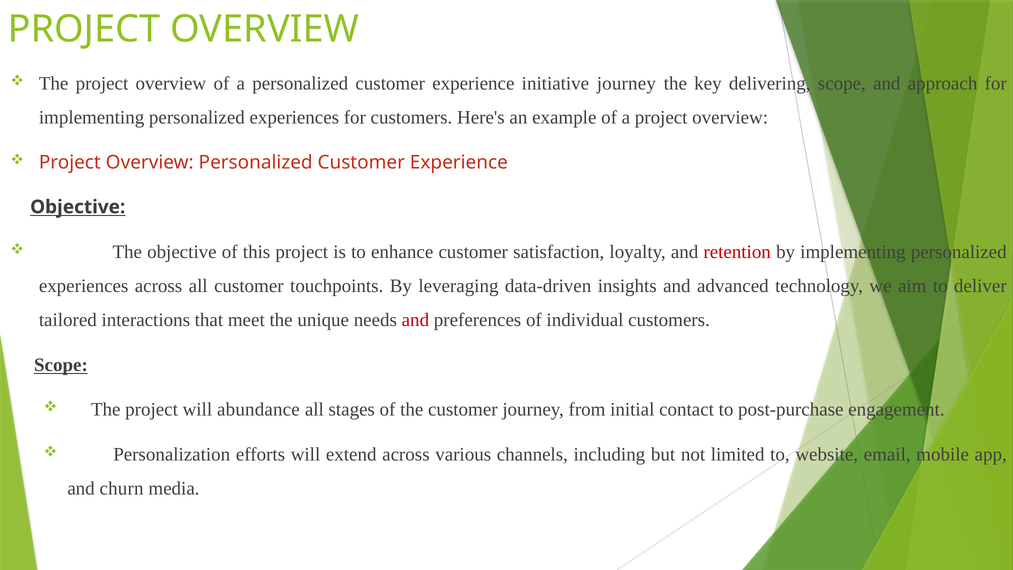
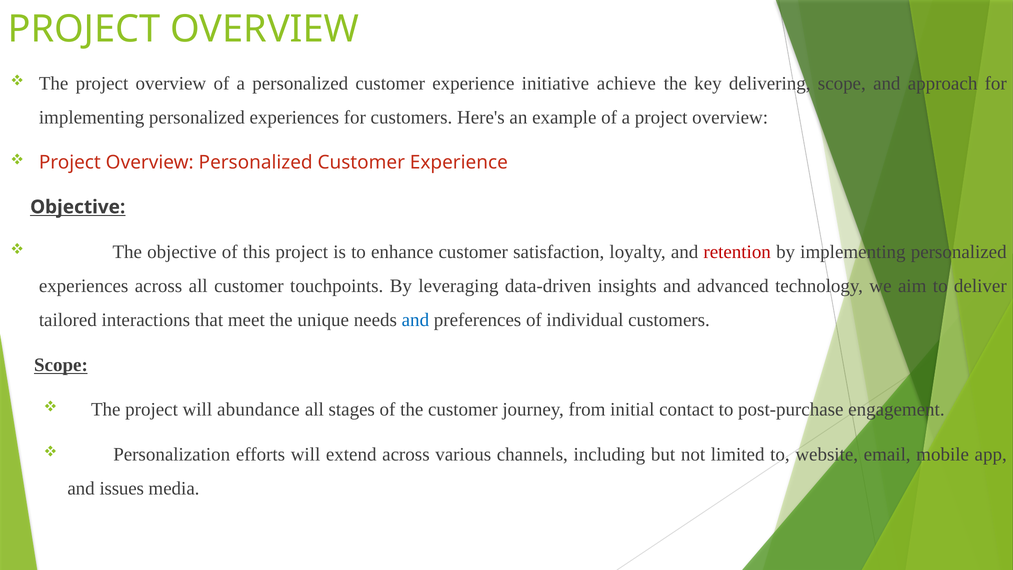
initiative journey: journey -> achieve (626, 83)
and colour: red -> blue (415, 320)
churn: churn -> issues (122, 488)
